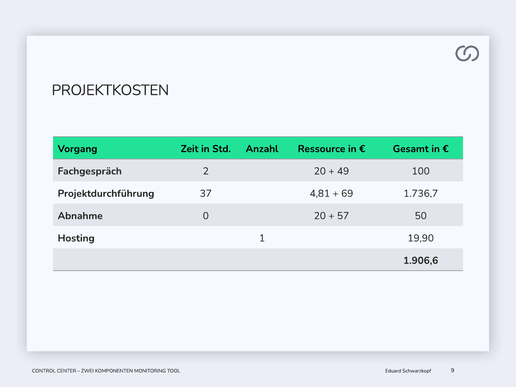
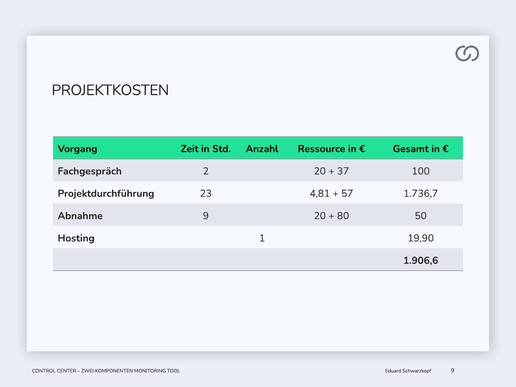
49: 49 -> 37 (343, 171)
37: 37 -> 23 (206, 193)
69: 69 -> 57 (347, 193)
Abnahme 0: 0 -> 9 (206, 216)
57: 57 -> 80 (343, 216)
